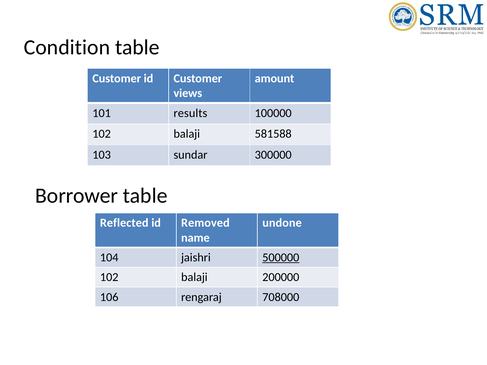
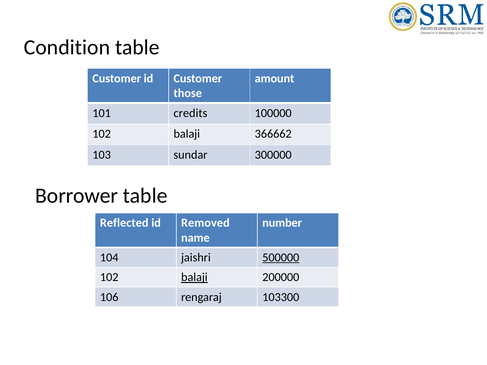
views: views -> those (188, 93)
results: results -> credits (190, 113)
581588: 581588 -> 366662 (273, 134)
undone: undone -> number (282, 223)
balaji underline: none -> present (194, 277)
708000: 708000 -> 103300 (281, 297)
